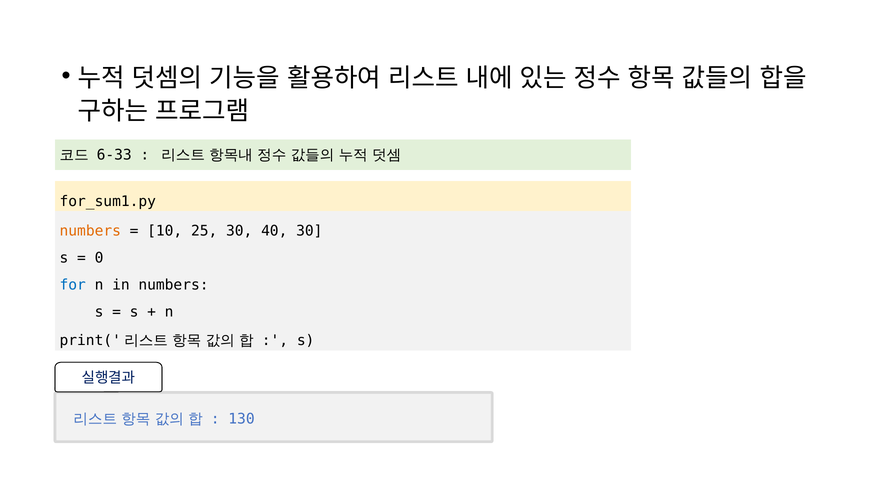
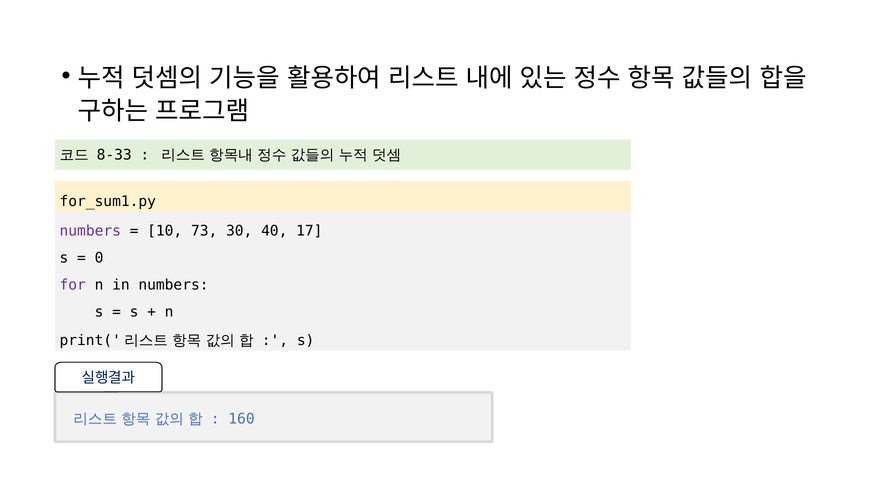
6-33: 6-33 -> 8-33 (114, 155)
numbers colour: orange -> purple (90, 231)
25: 25 -> 73 (204, 231)
40 30: 30 -> 17 (309, 231)
for colour: blue -> purple (73, 285)
130: 130 -> 160 (242, 420)
